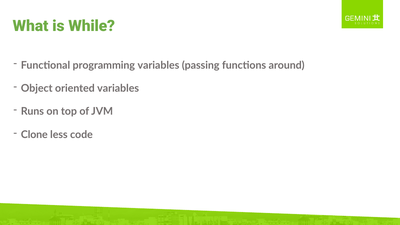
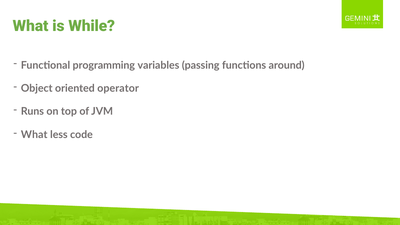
oriented variables: variables -> operator (118, 88)
Clone: Clone -> What (34, 135)
